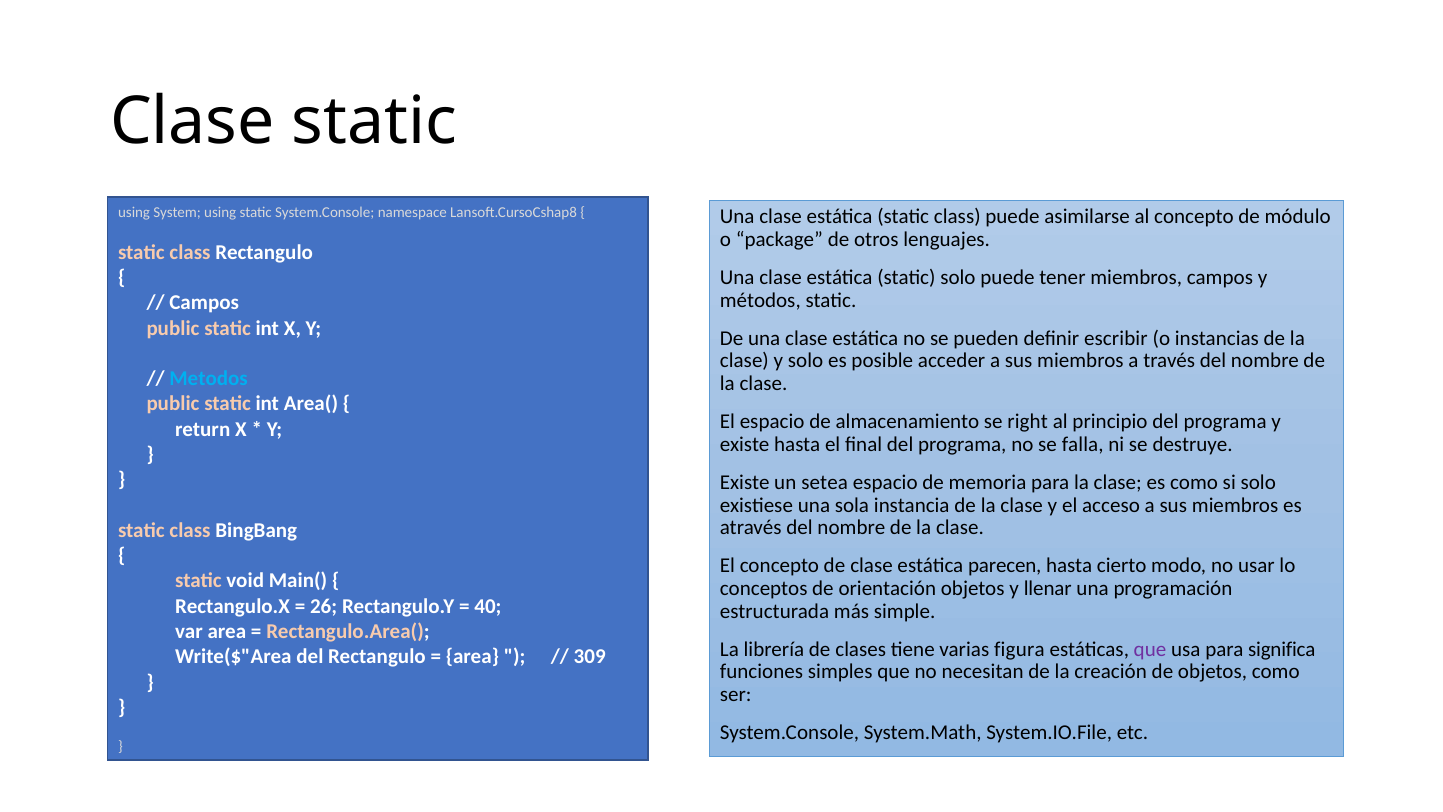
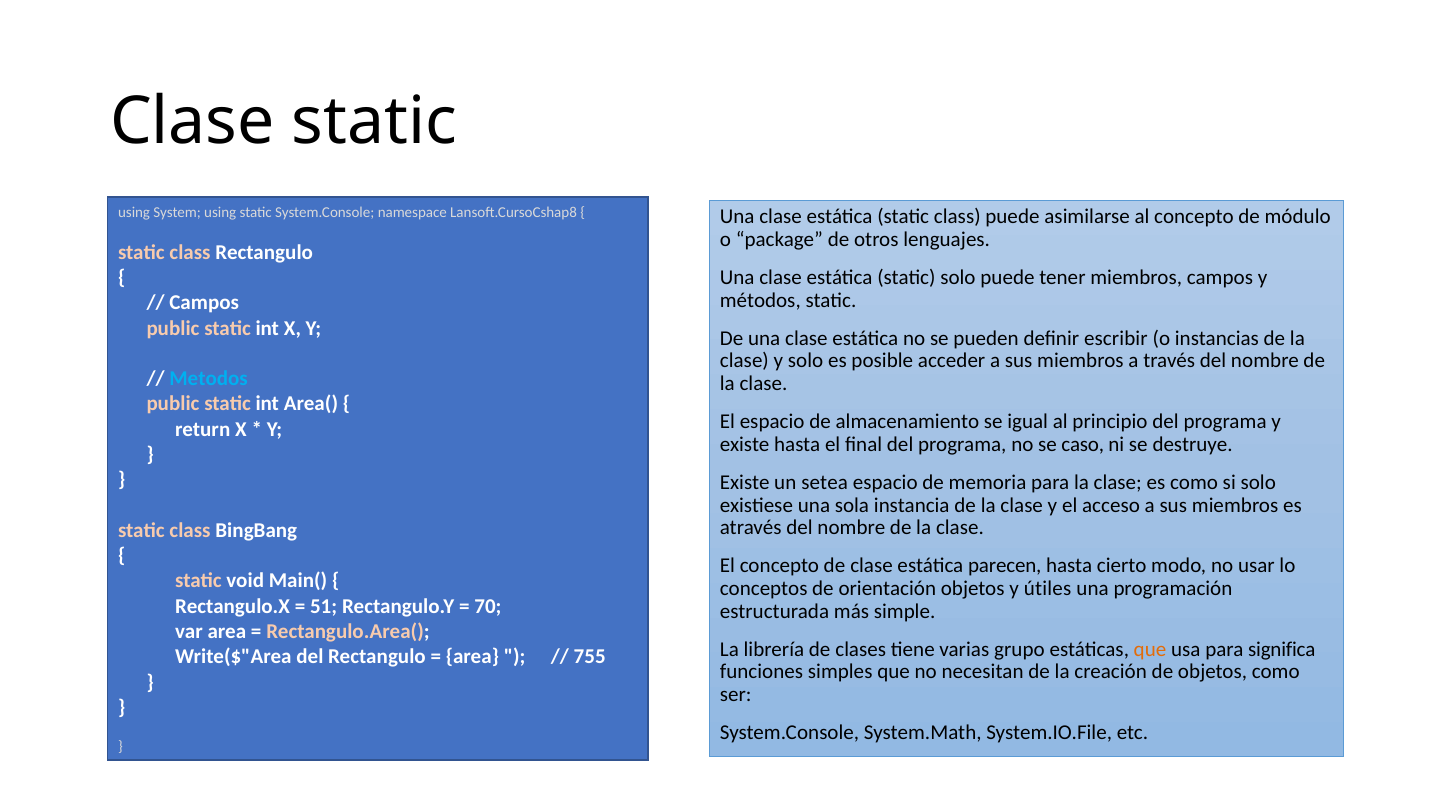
right: right -> igual (1028, 421)
falla: falla -> caso (1083, 444)
llenar: llenar -> útiles (1048, 588)
26: 26 -> 51 (324, 606)
40: 40 -> 70 (488, 606)
figura: figura -> grupo (1019, 649)
que colour: purple -> orange (1150, 649)
309: 309 -> 755 (590, 657)
